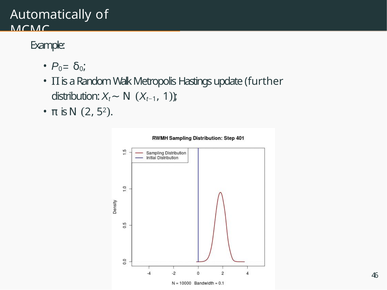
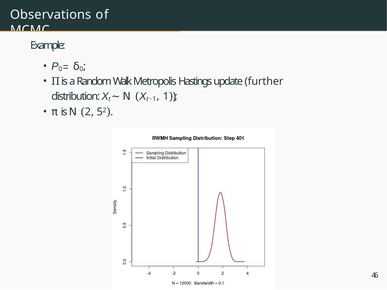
Automatically: Automatically -> Observations (51, 15)
